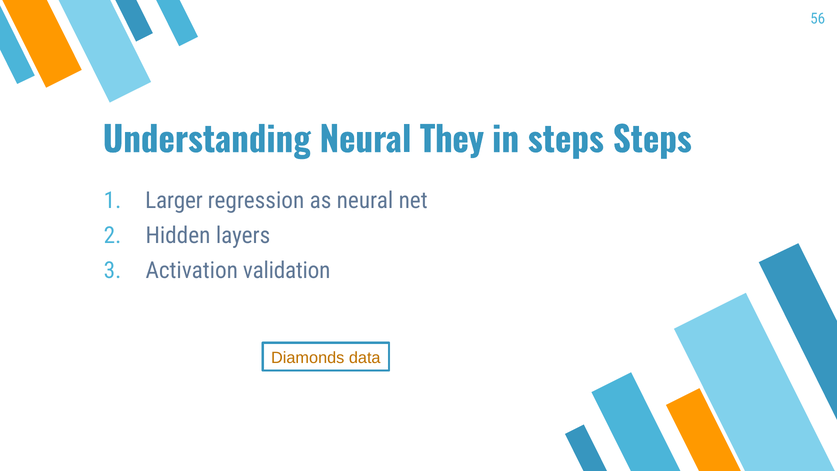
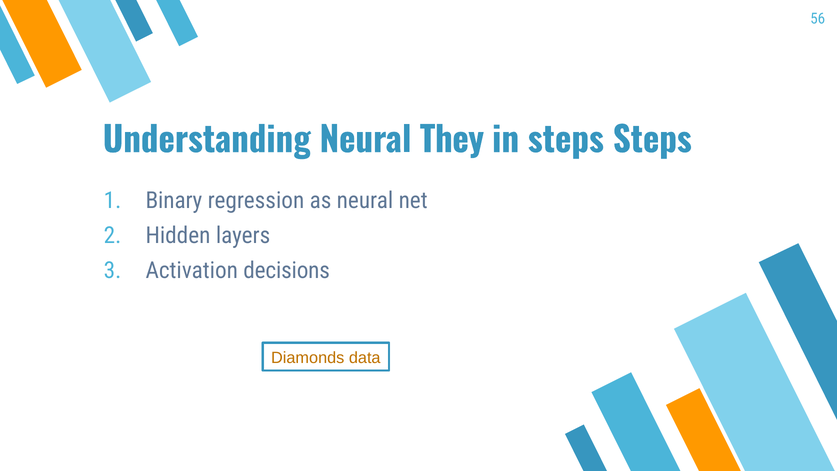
Larger: Larger -> Binary (174, 201)
validation: validation -> decisions (287, 270)
